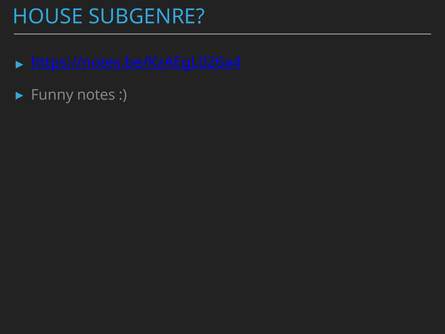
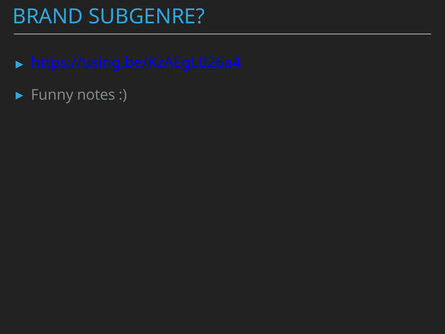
HOUSE: HOUSE -> BRAND (48, 17)
https://notes.be/KzAEgL026a4: https://notes.be/KzAEgL026a4 -> https://using.be/KzAEgL026a4 (136, 62)
